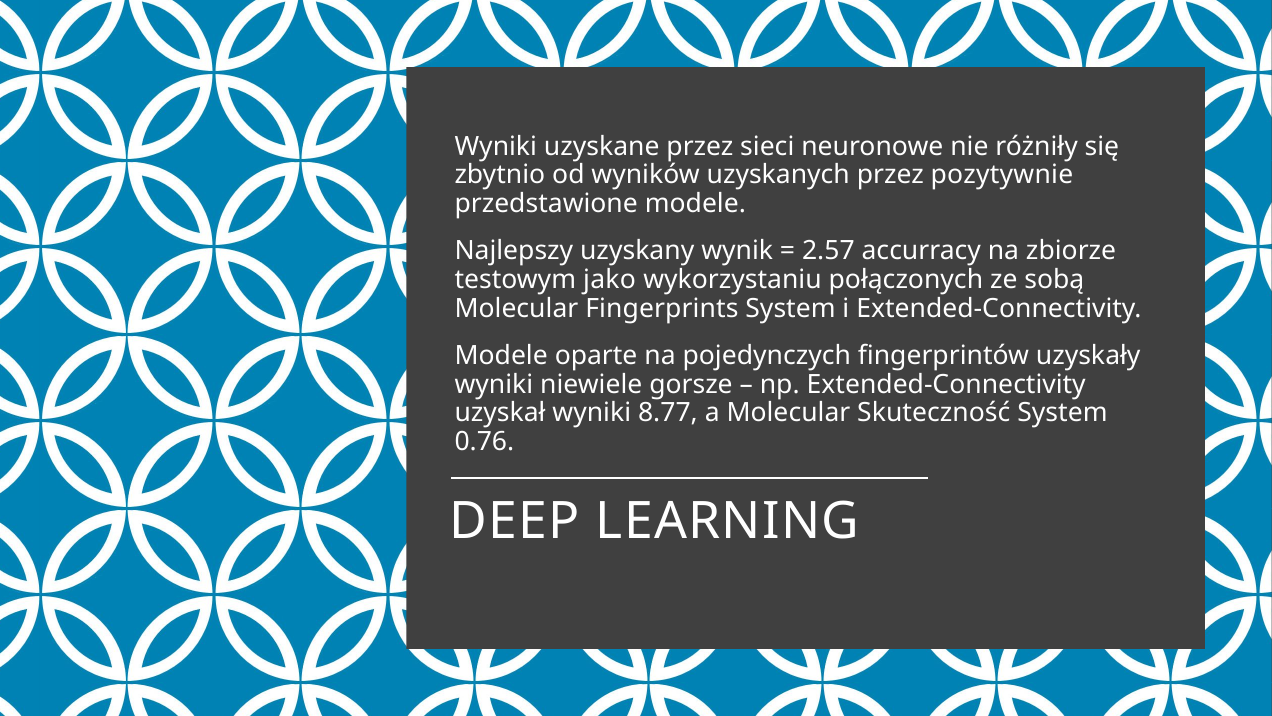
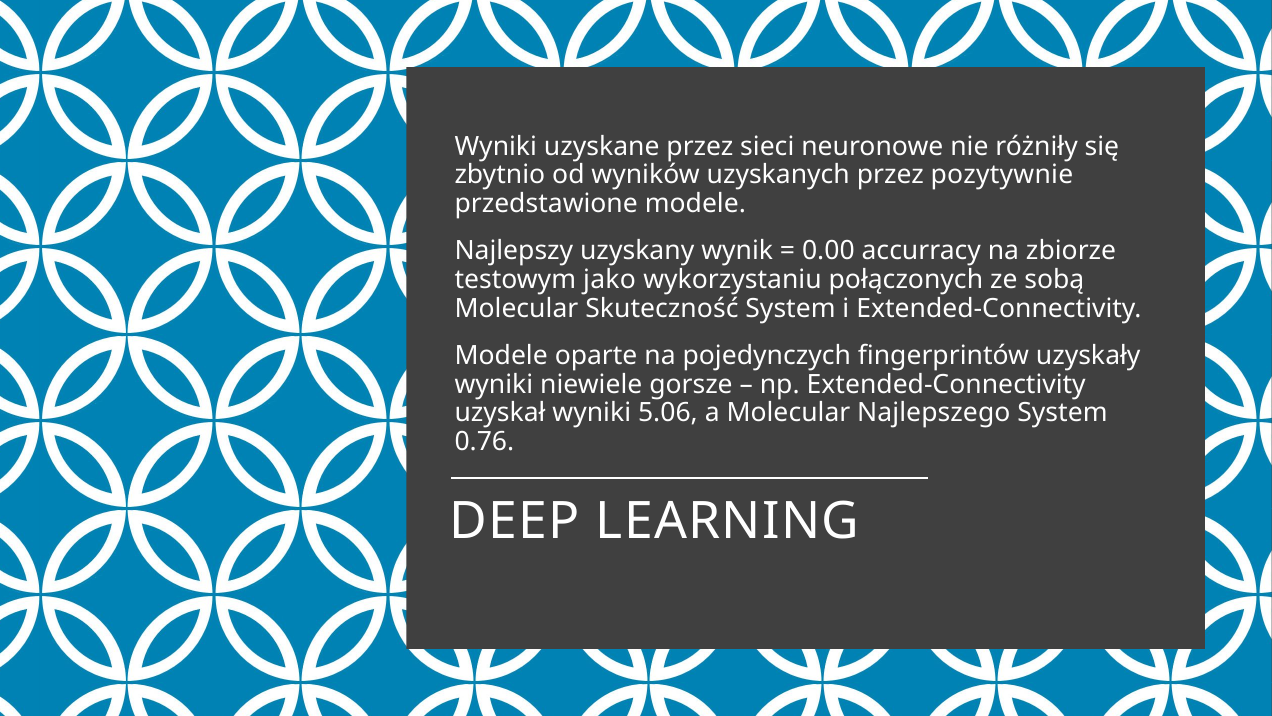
2.57: 2.57 -> 0.00 (828, 251)
Fingerprints: Fingerprints -> Skuteczność (662, 308)
8.77: 8.77 -> 5.06 (668, 413)
Skuteczność: Skuteczność -> Najlepszego (934, 413)
